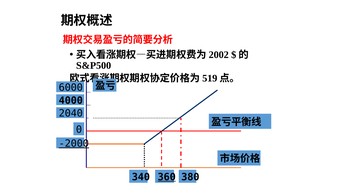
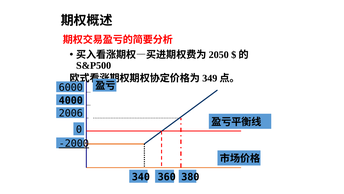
2002: 2002 -> 2050 (219, 55)
519: 519 -> 349 (210, 78)
2040: 2040 -> 2006 (71, 113)
360 underline: present -> none (167, 176)
